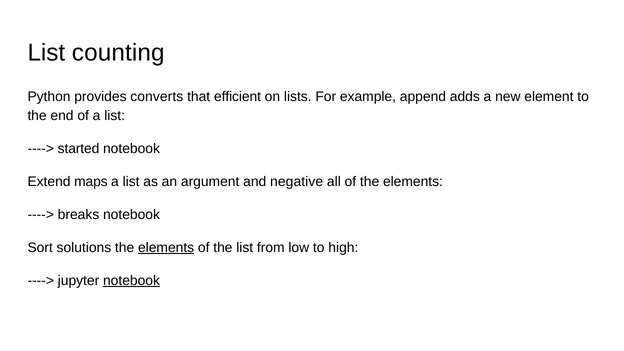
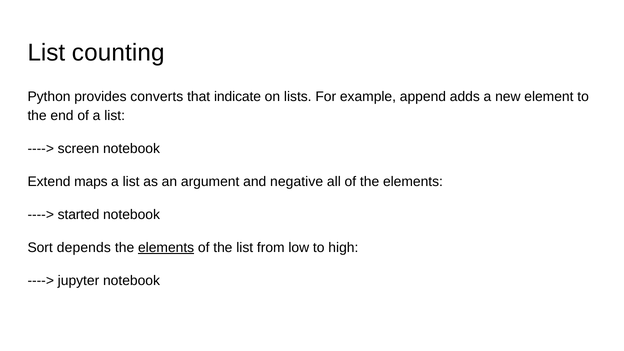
efficient: efficient -> indicate (238, 97)
started: started -> screen (79, 149)
breaks: breaks -> started (79, 215)
solutions: solutions -> depends (84, 248)
notebook underline: present -> none (132, 281)
